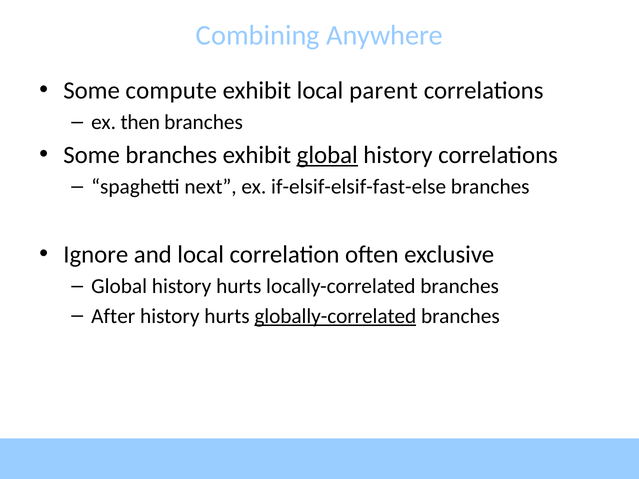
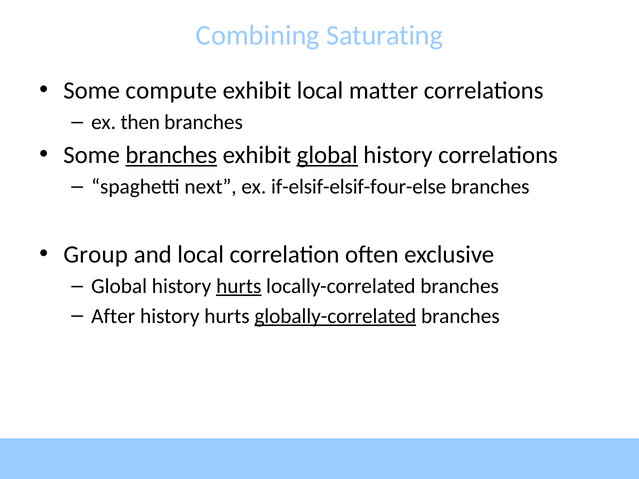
Anywhere: Anywhere -> Saturating (385, 35)
parent: parent -> matter (384, 91)
branches underline: none -> present (171, 155)
if-elsif-elsif-fast-else: if-elsif-elsif-fast-else -> if-elsif-elsif-four-else (359, 187)
Ignore: Ignore -> Group (96, 255)
hurts underline: none -> present (239, 286)
